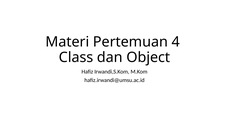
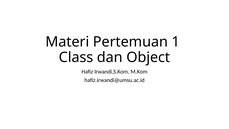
4: 4 -> 1 (176, 42)
